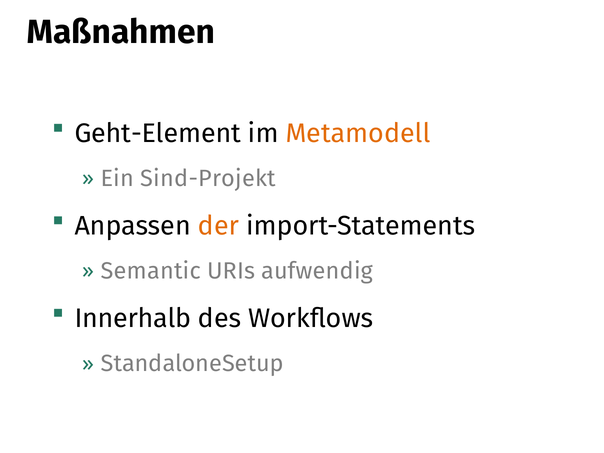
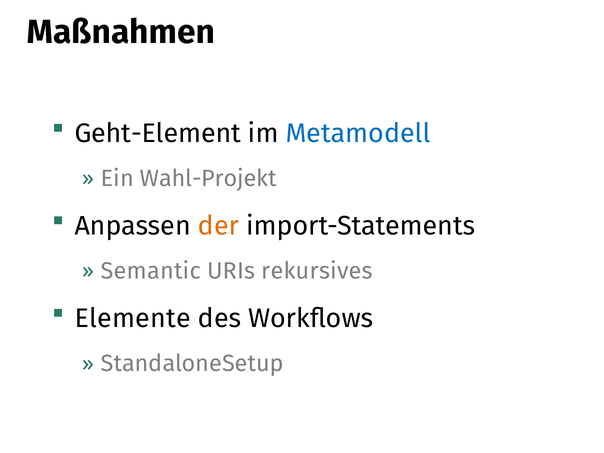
Metamodell colour: orange -> blue (358, 133)
Sind-Projekt: Sind-Projekt -> Wahl-Projekt (208, 178)
aufwendig: aufwendig -> rekursives (317, 271)
Innerhalb: Innerhalb -> Elemente (133, 318)
